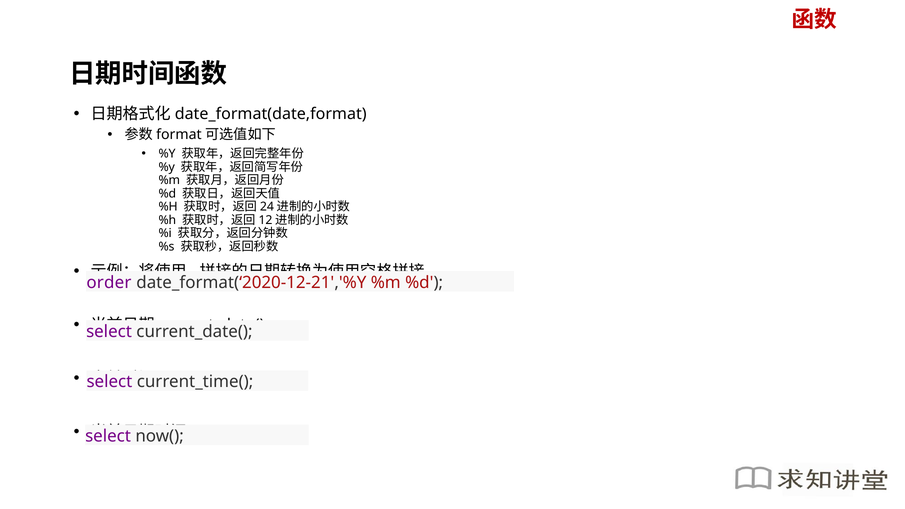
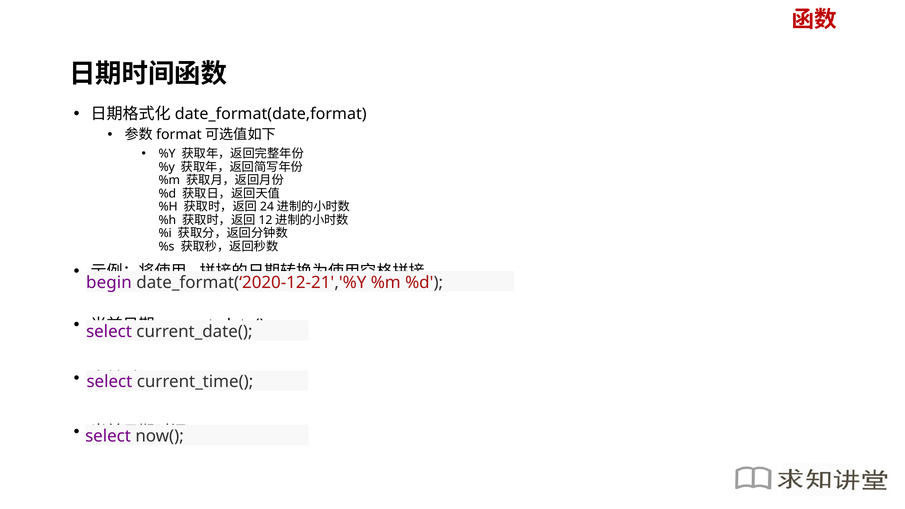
order: order -> begin (109, 282)
